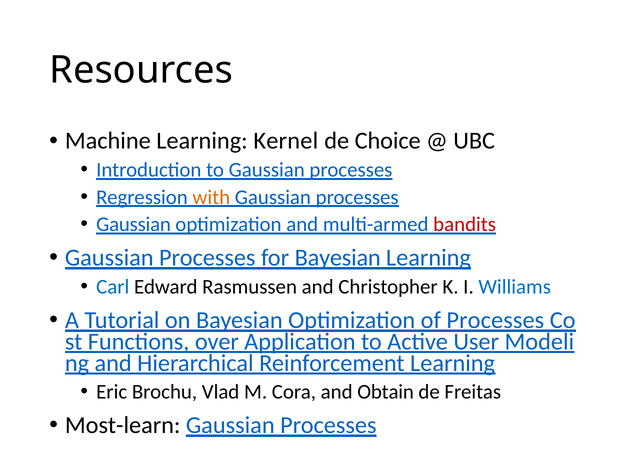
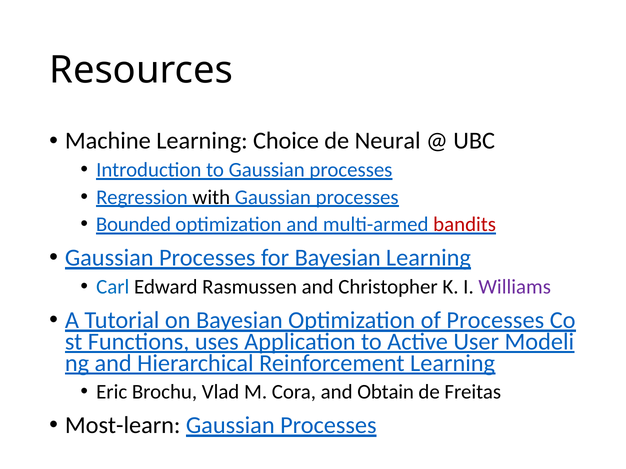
Kernel: Kernel -> Choice (286, 141)
Choice: Choice -> Neural (388, 141)
with colour: orange -> black (211, 197)
Gaussian: Gaussian -> Bounded (134, 225)
Williams colour: blue -> purple (515, 287)
over: over -> uses (217, 342)
